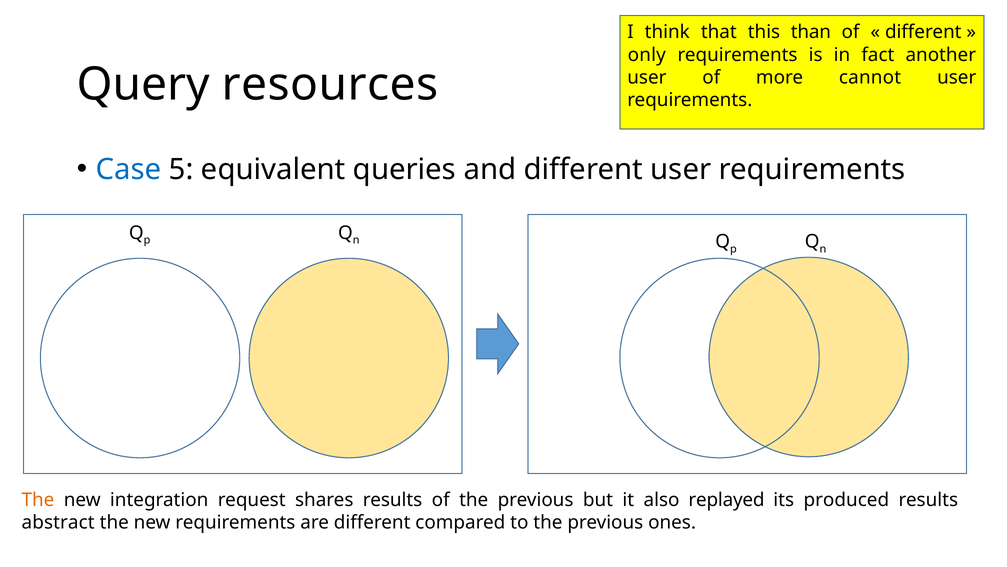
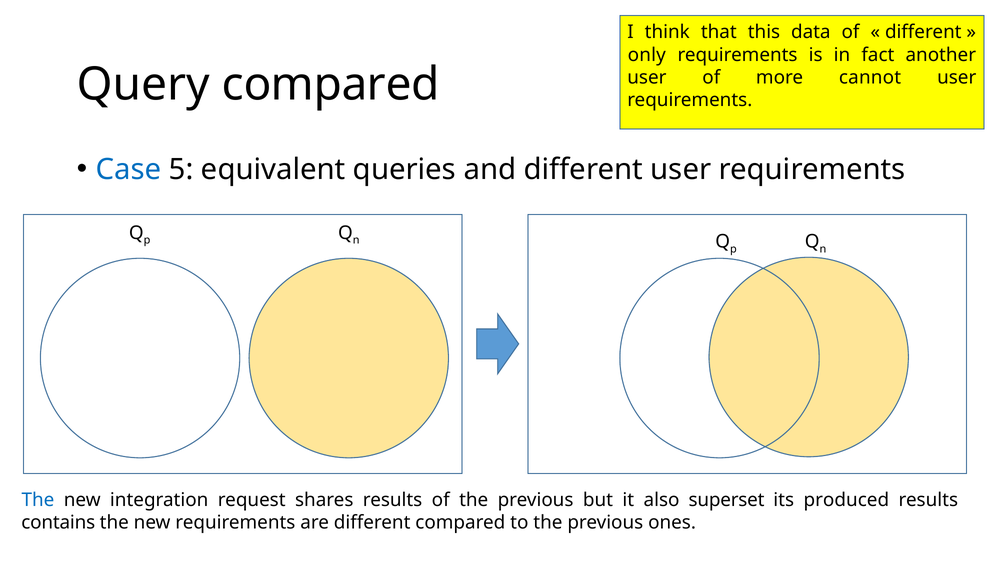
than: than -> data (811, 32)
Query resources: resources -> compared (331, 85)
The colour: orange -> blue (38, 500)
replayed: replayed -> superset (727, 500)
abstract: abstract -> contains (58, 522)
